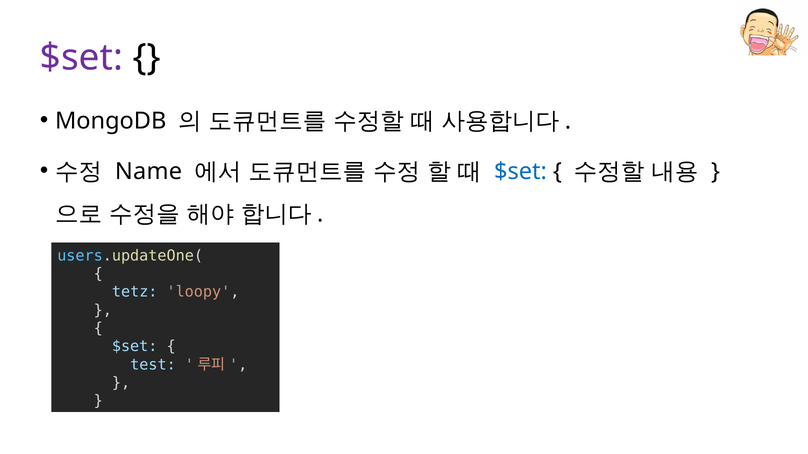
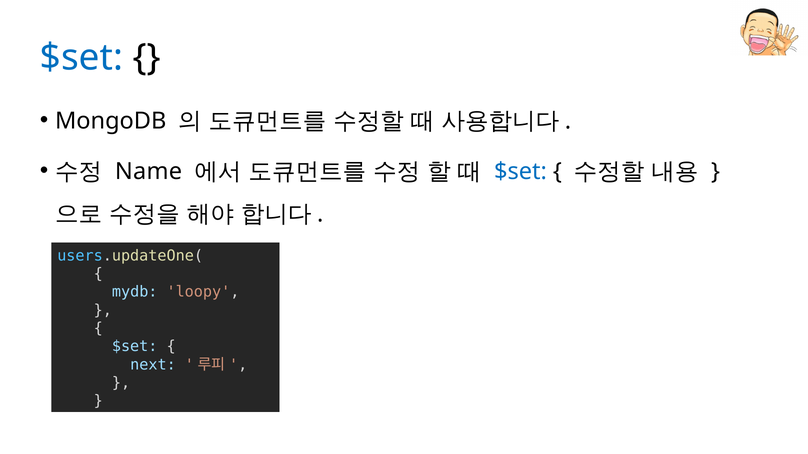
$set colour: purple -> blue (81, 58)
tetz: tetz -> mydb (135, 292)
test: test -> next (153, 365)
